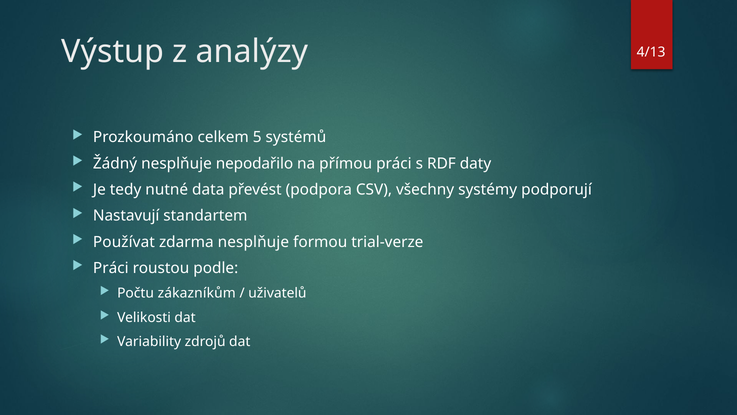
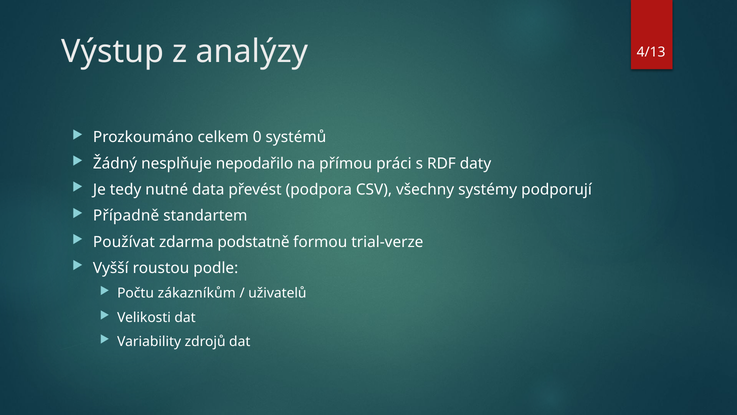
5: 5 -> 0 (257, 137)
Nastavují: Nastavují -> Případně (126, 216)
zdarma nesplňuje: nesplňuje -> podstatně (253, 242)
Práci: Práci -> Vyšší (111, 268)
